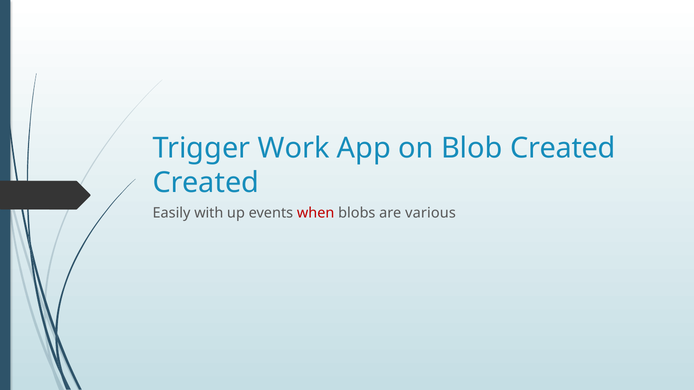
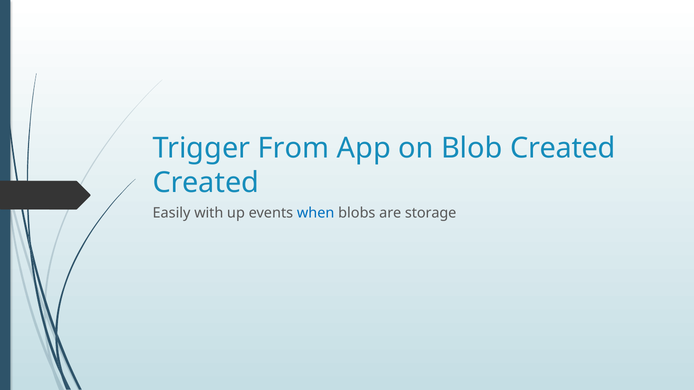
Work: Work -> From (294, 148)
when colour: red -> blue (316, 213)
various: various -> storage (431, 213)
